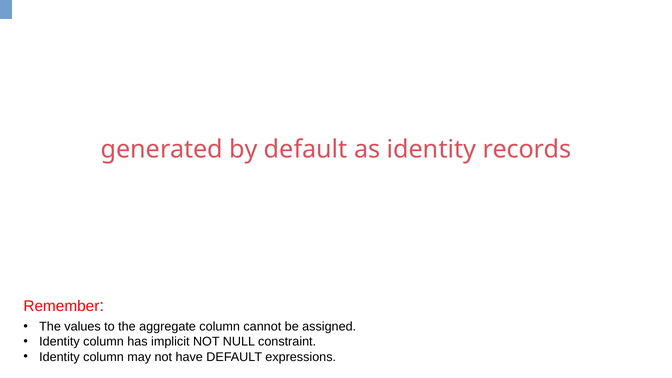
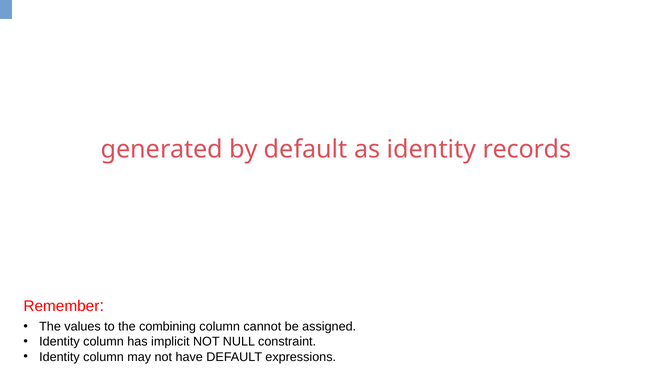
aggregate: aggregate -> combining (168, 327)
